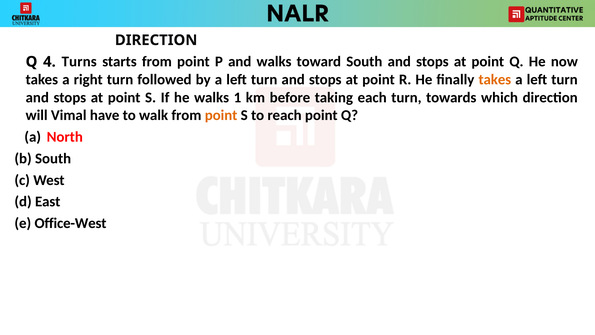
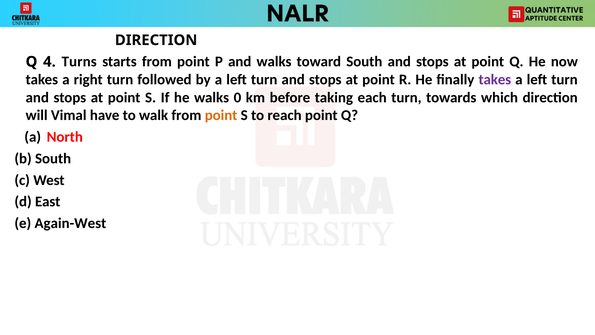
takes colour: orange -> purple (495, 80)
1: 1 -> 0 (237, 97)
Office-West: Office-West -> Again-West (70, 223)
